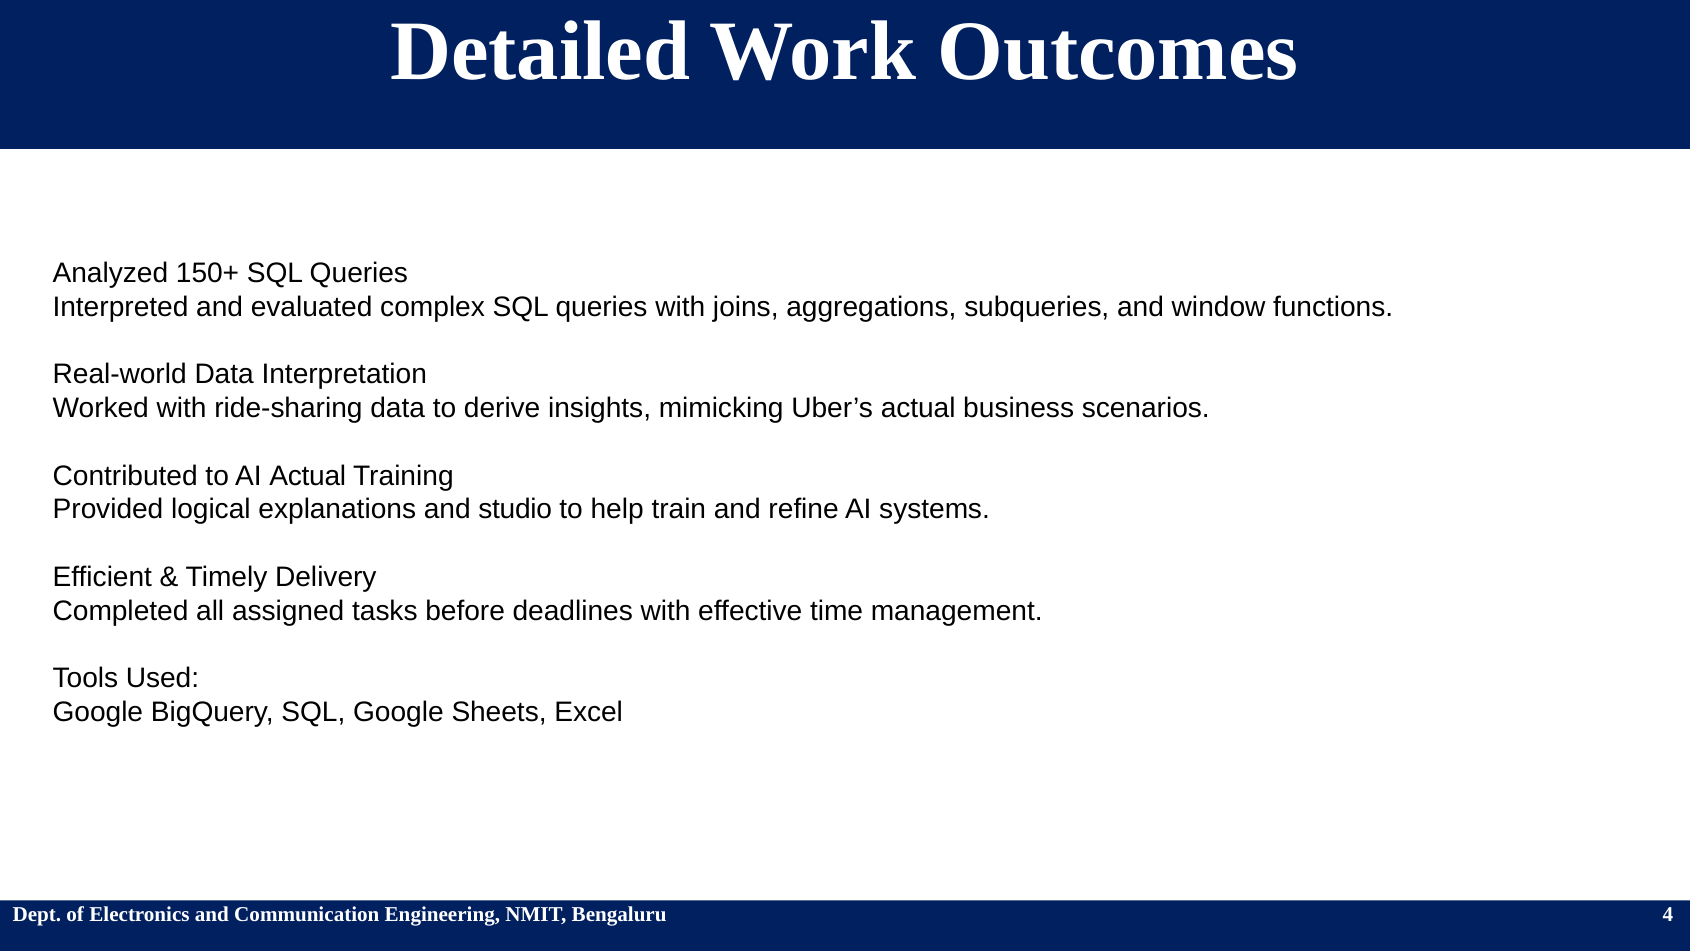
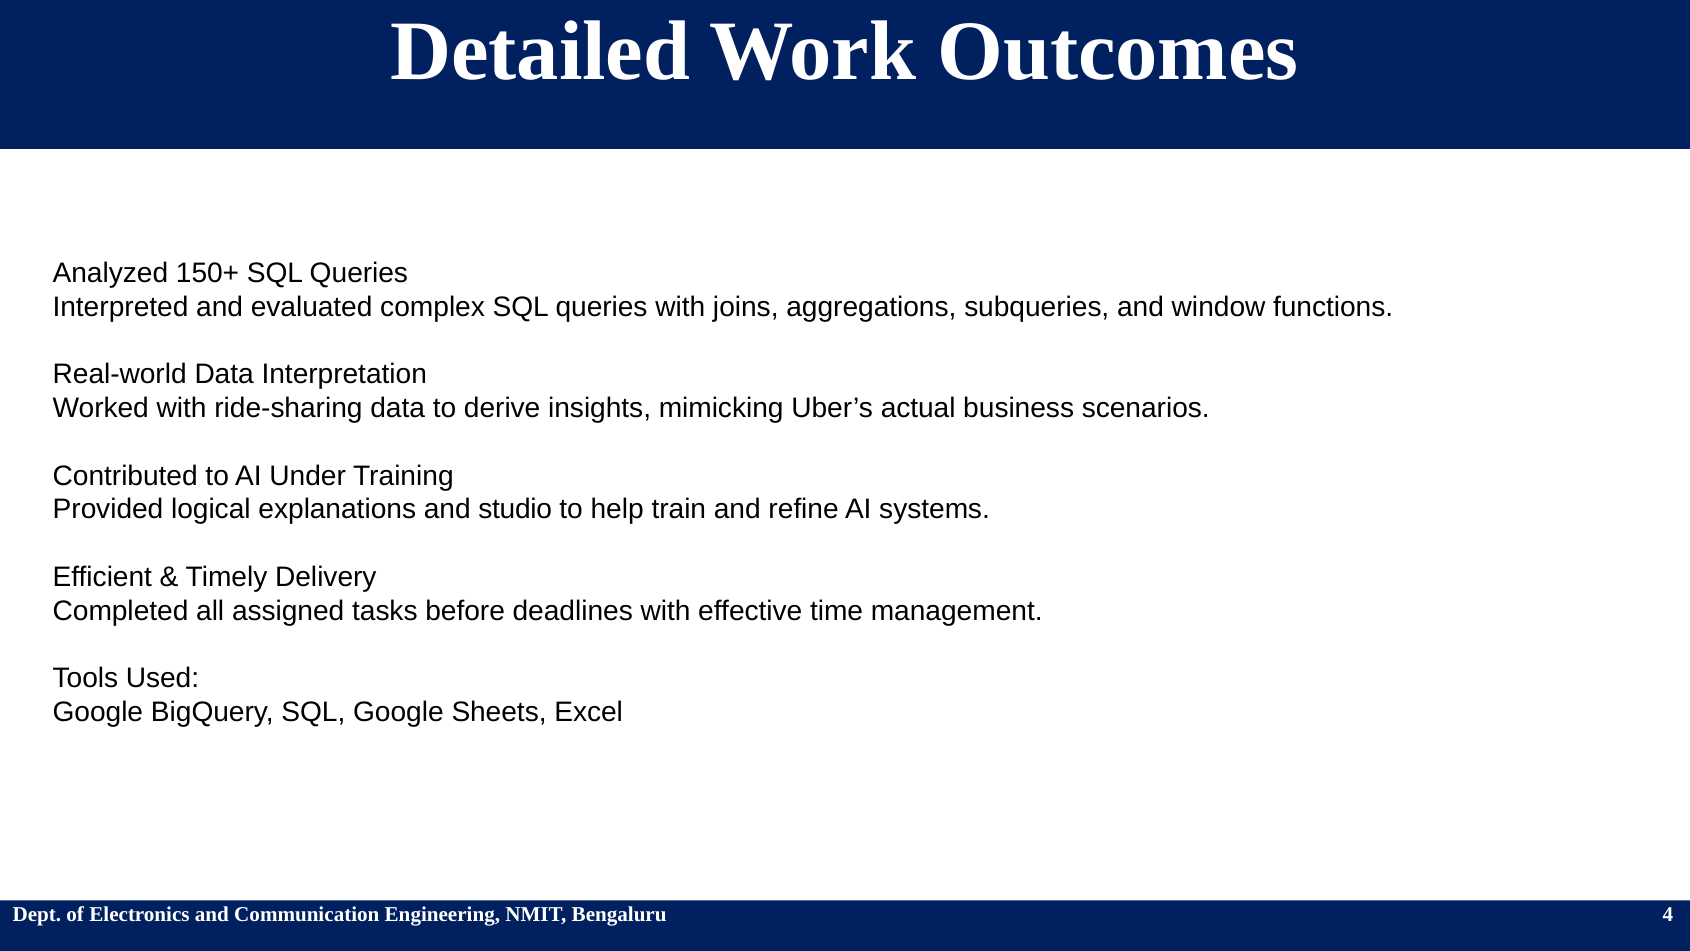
AI Actual: Actual -> Under (308, 476)
